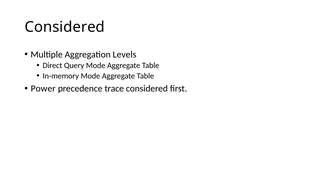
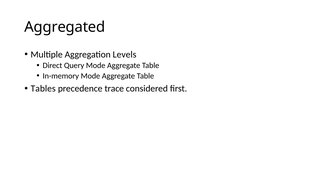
Considered: Considered -> Aggregated (65, 27)
Power: Power -> Tables (43, 89)
